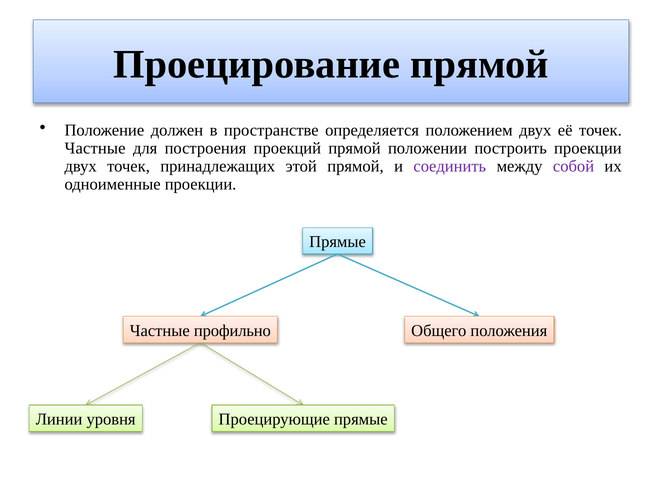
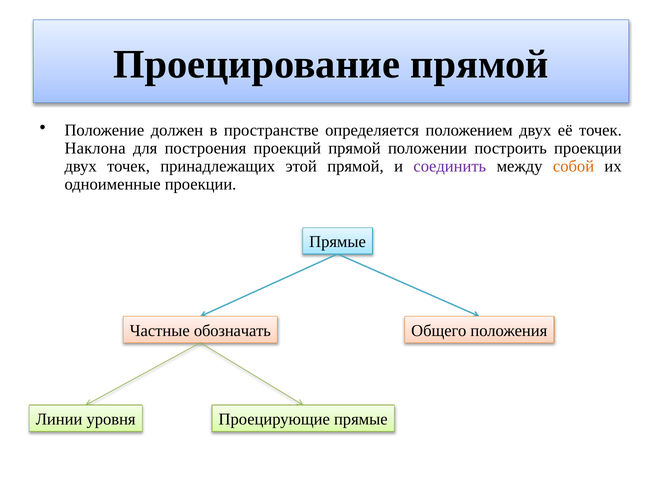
Частные: Частные -> Наклона (95, 148)
собой colour: purple -> orange (574, 166)
профильно: профильно -> обозначать (232, 330)
